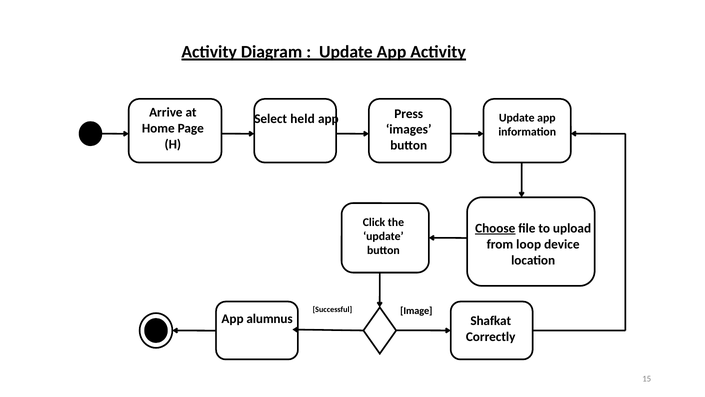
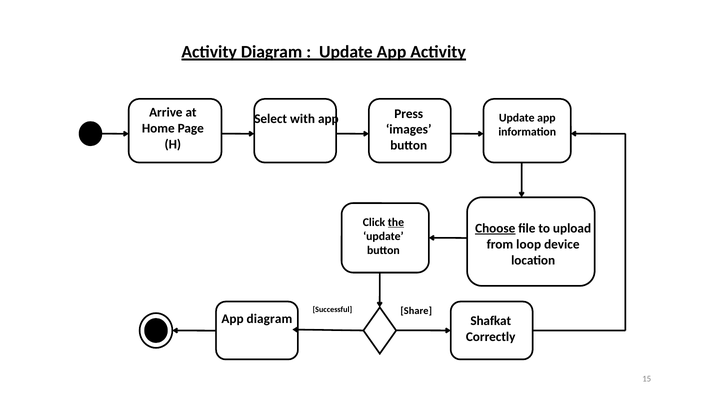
held: held -> with (303, 119)
the underline: none -> present (396, 222)
Image: Image -> Share (416, 311)
App alumnus: alumnus -> diagram (269, 318)
